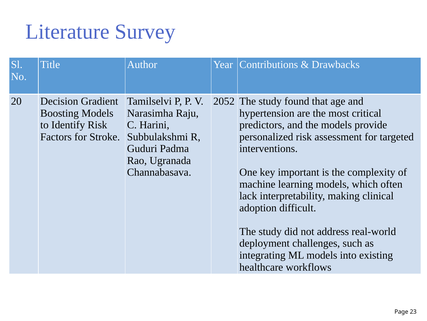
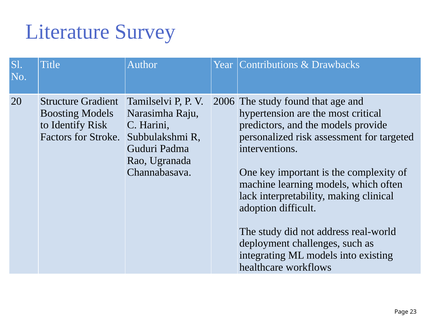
Decision: Decision -> Structure (59, 101)
2052: 2052 -> 2006 (224, 101)
